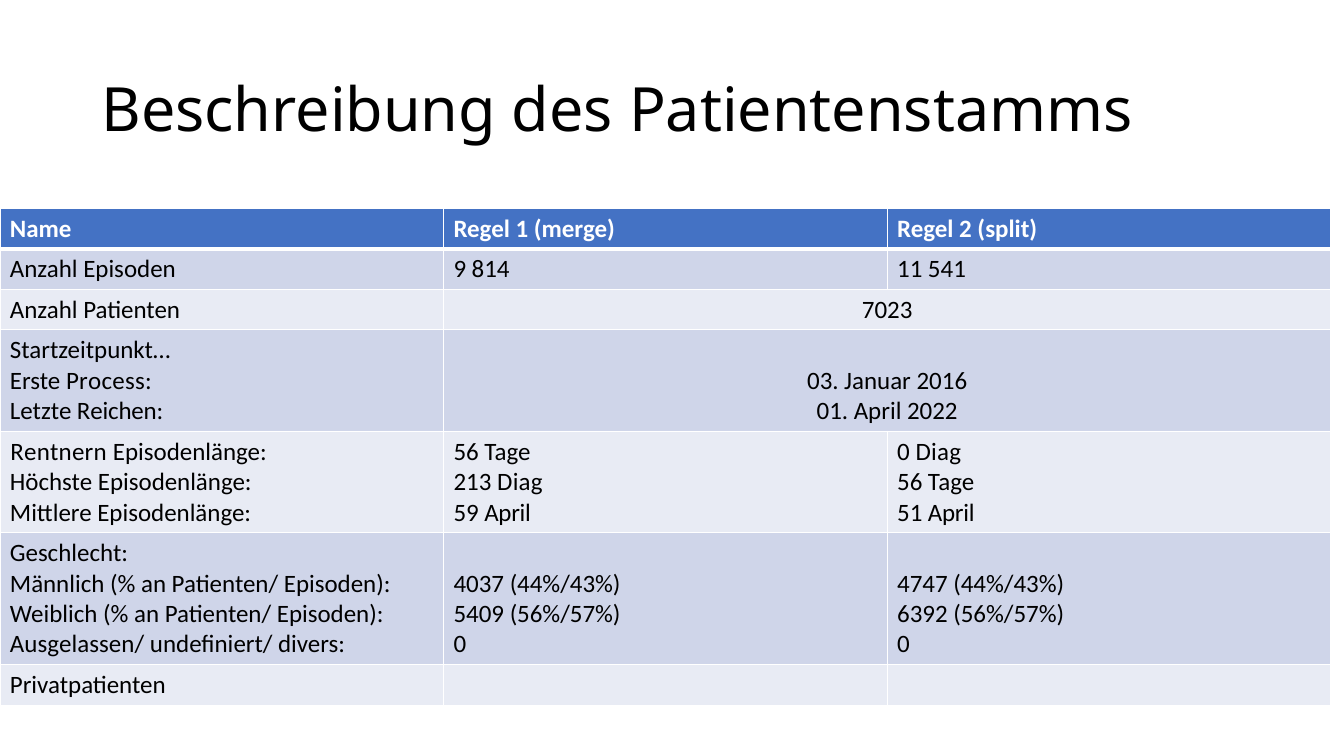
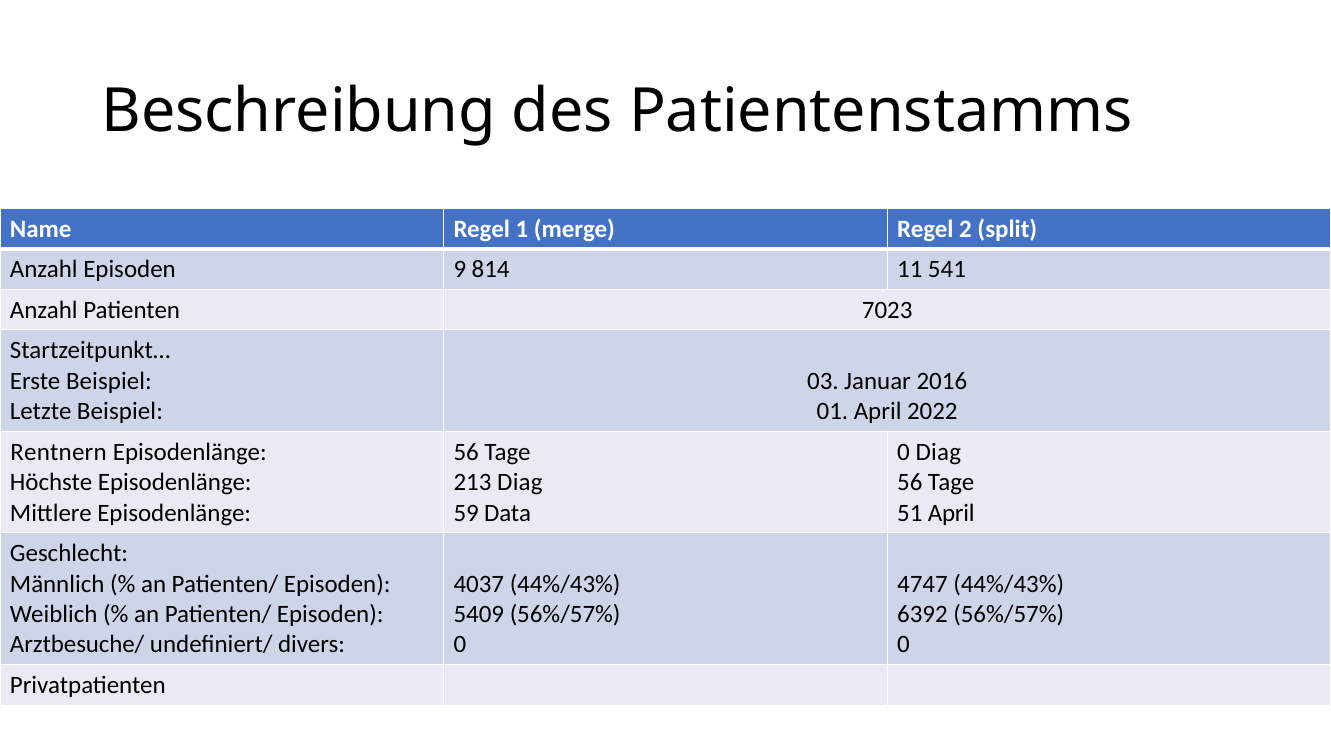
Erste Process: Process -> Beispiel (109, 381)
Letzte Reichen: Reichen -> Beispiel (120, 411)
59 April: April -> Data (508, 513)
Ausgelassen/: Ausgelassen/ -> Arztbesuche/ (77, 644)
